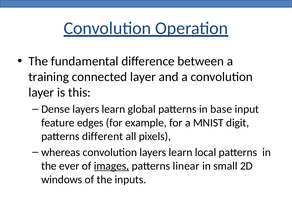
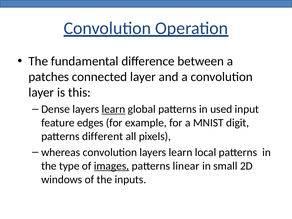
training: training -> patches (49, 77)
learn underline: none -> present (113, 109)
base: base -> used (221, 109)
ever: ever -> type (69, 166)
